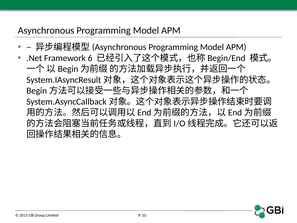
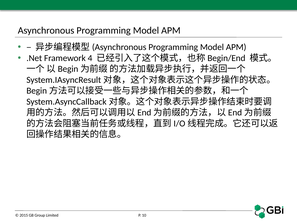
6: 6 -> 4 (90, 58)
